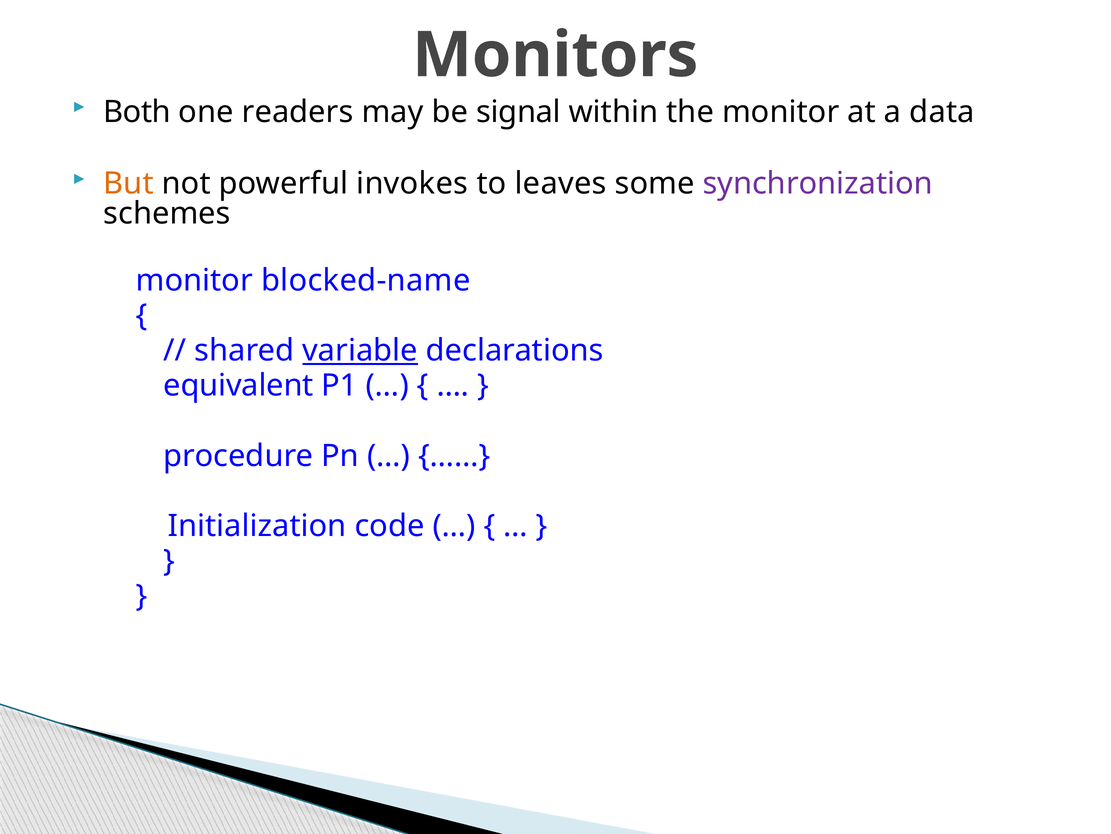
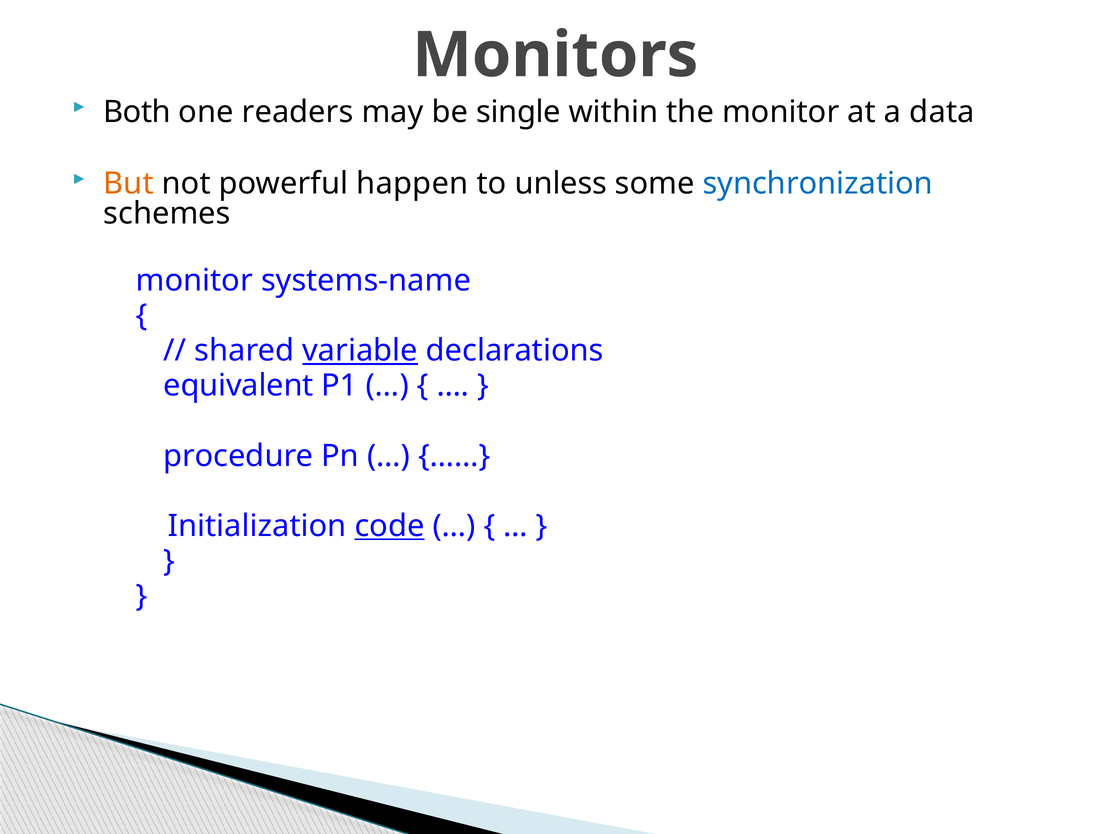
signal: signal -> single (519, 112)
invokes: invokes -> happen (412, 184)
leaves: leaves -> unless (561, 184)
synchronization colour: purple -> blue (818, 184)
blocked-name: blocked-name -> systems-name (366, 280)
code underline: none -> present (390, 526)
